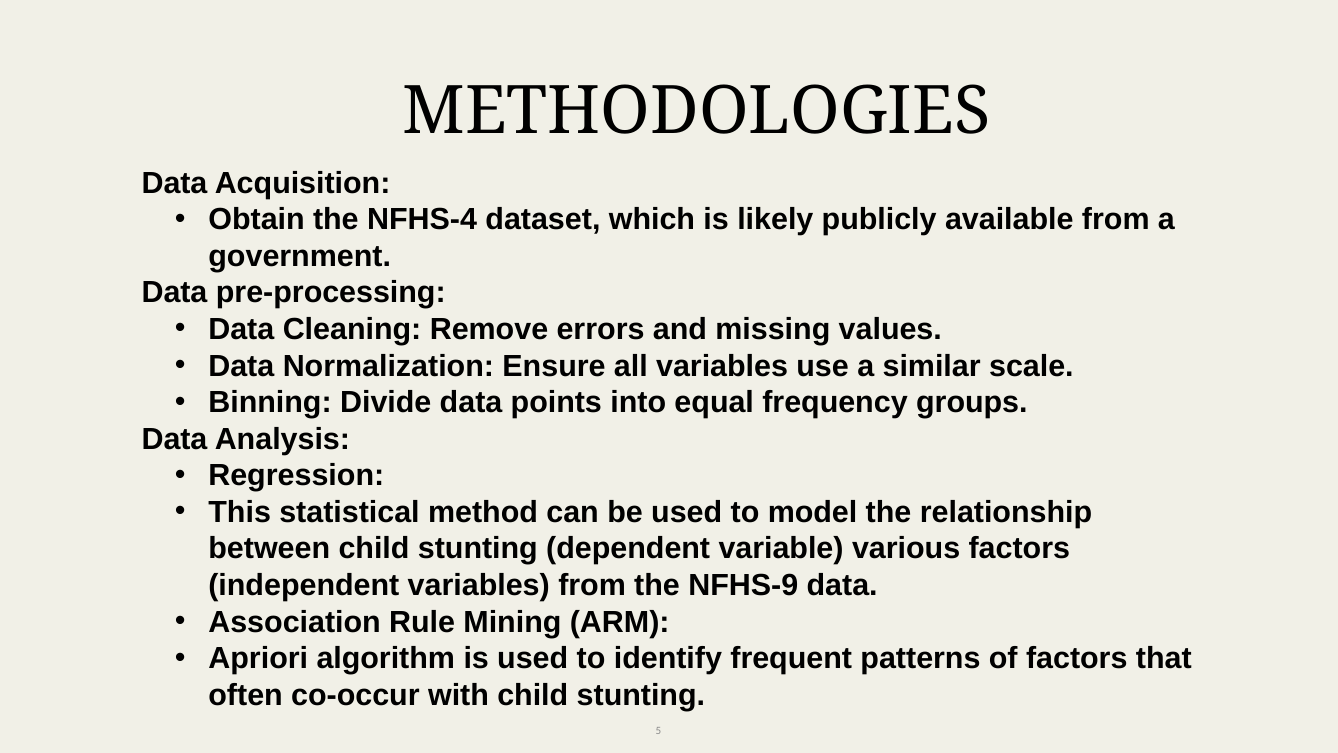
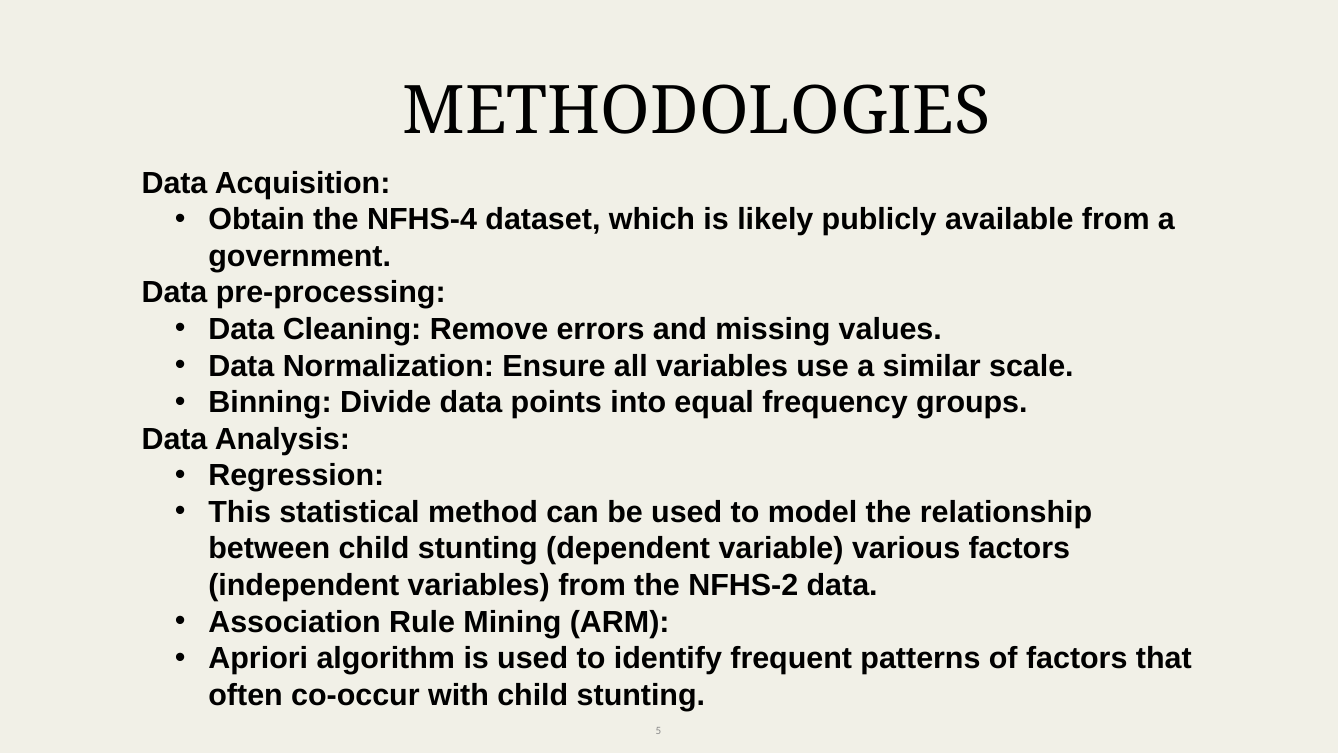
NFHS-9: NFHS-9 -> NFHS-2 (743, 585)
